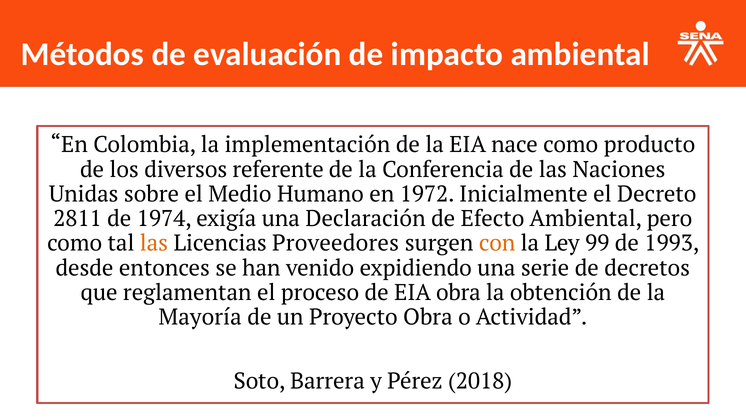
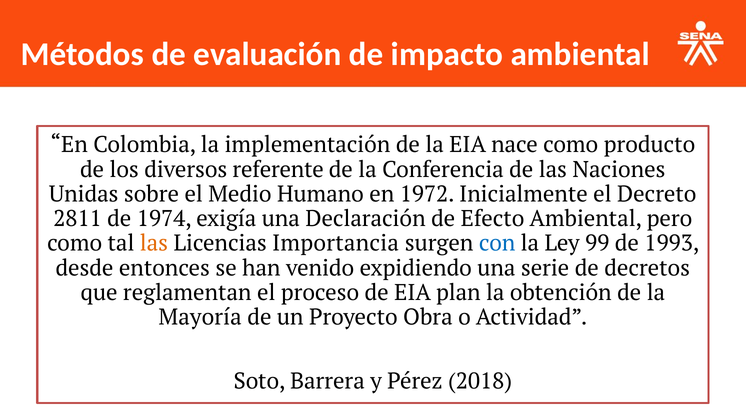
Proveedores: Proveedores -> Importancia (336, 243)
con colour: orange -> blue (497, 243)
EIA obra: obra -> plan (458, 292)
